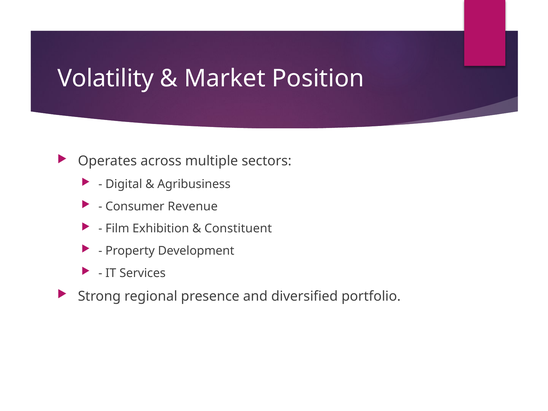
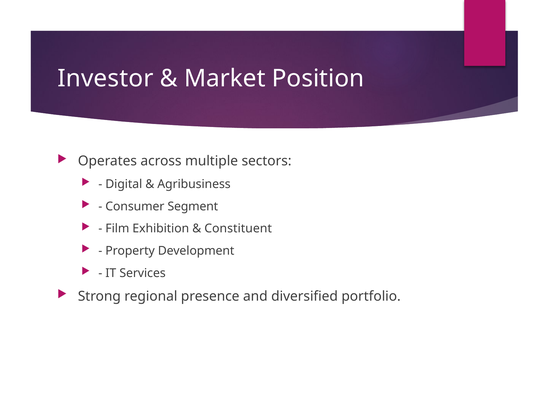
Volatility: Volatility -> Investor (105, 79)
Revenue: Revenue -> Segment (193, 206)
